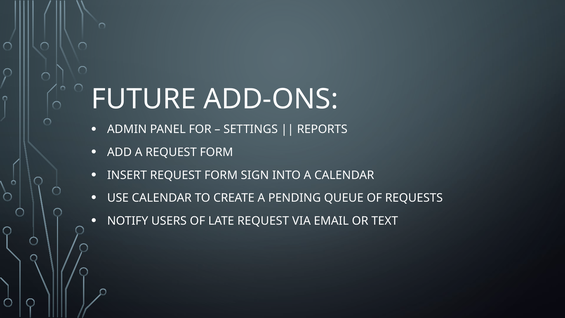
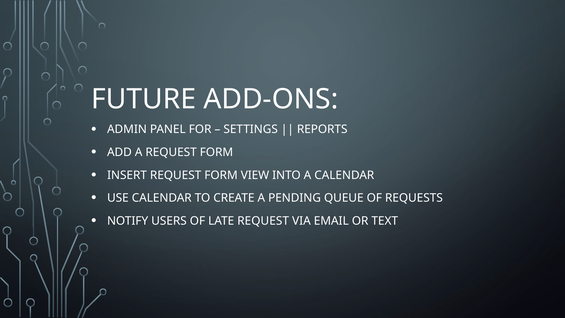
SIGN: SIGN -> VIEW (255, 175)
